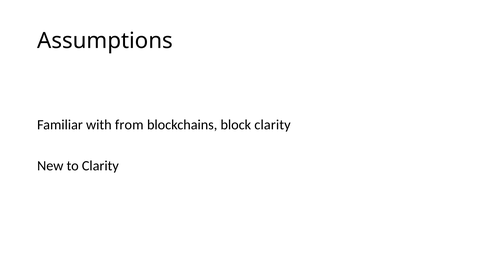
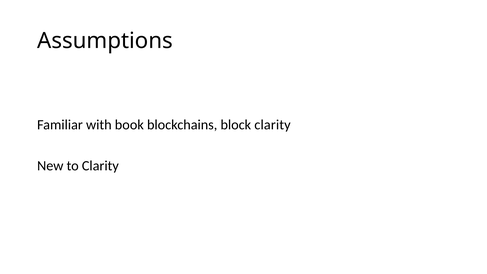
from: from -> book (129, 125)
